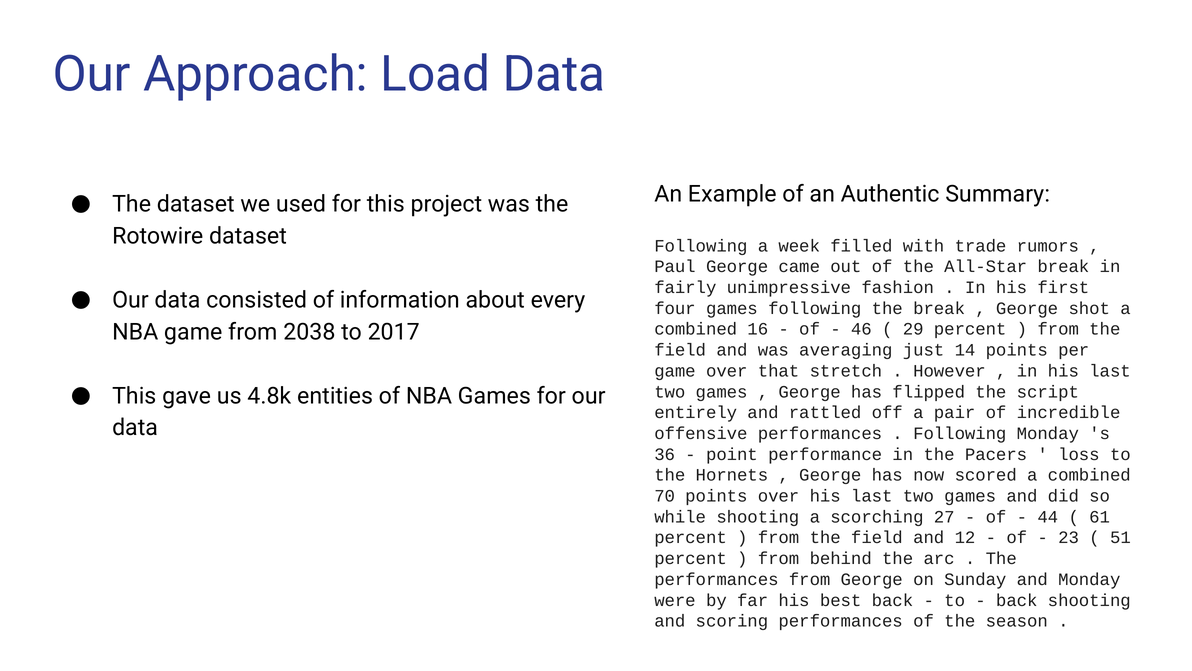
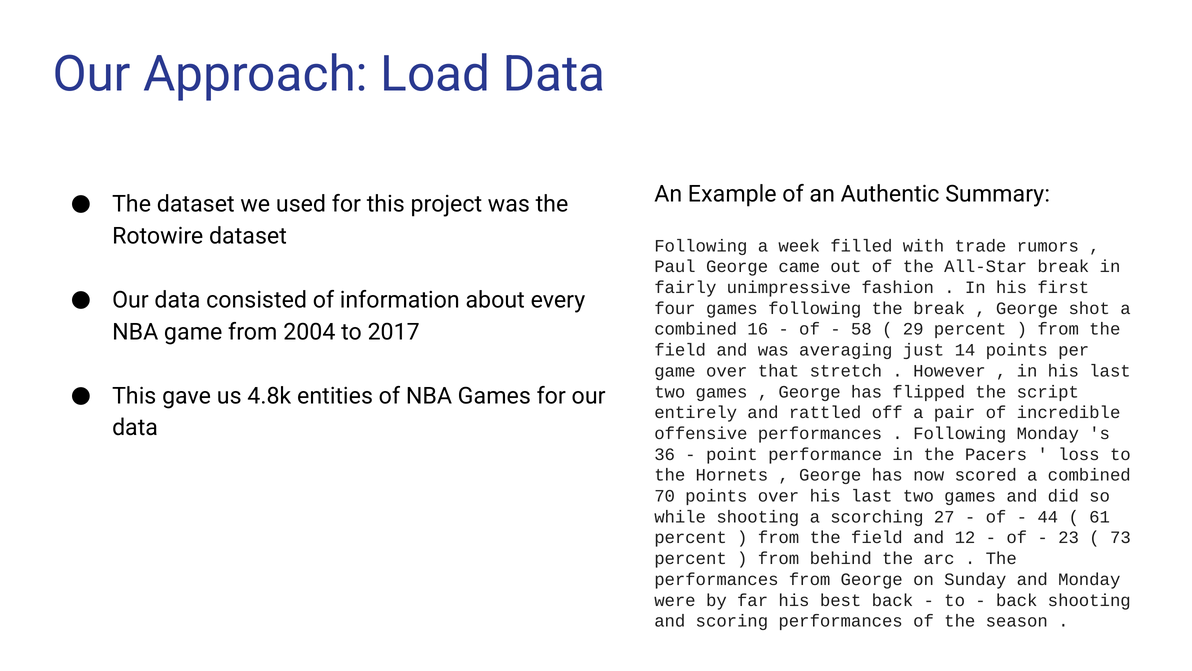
2038: 2038 -> 2004 (309, 332)
46: 46 -> 58 (861, 329)
51: 51 -> 73 (1120, 537)
